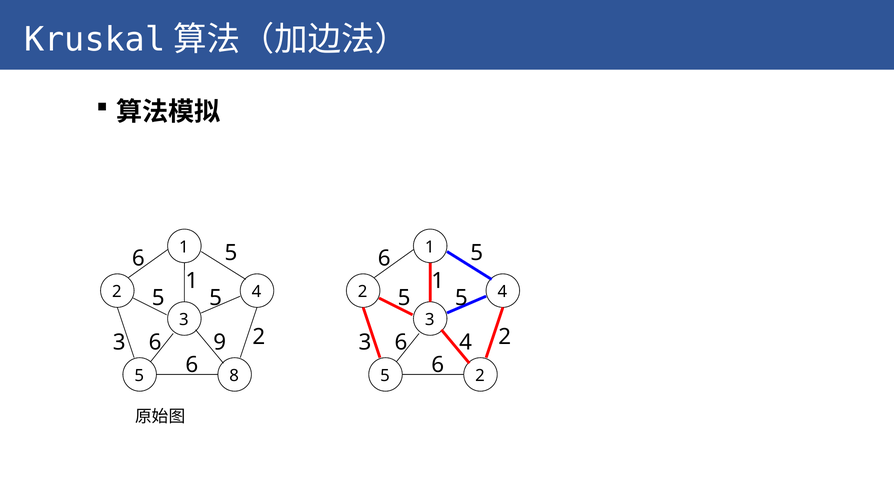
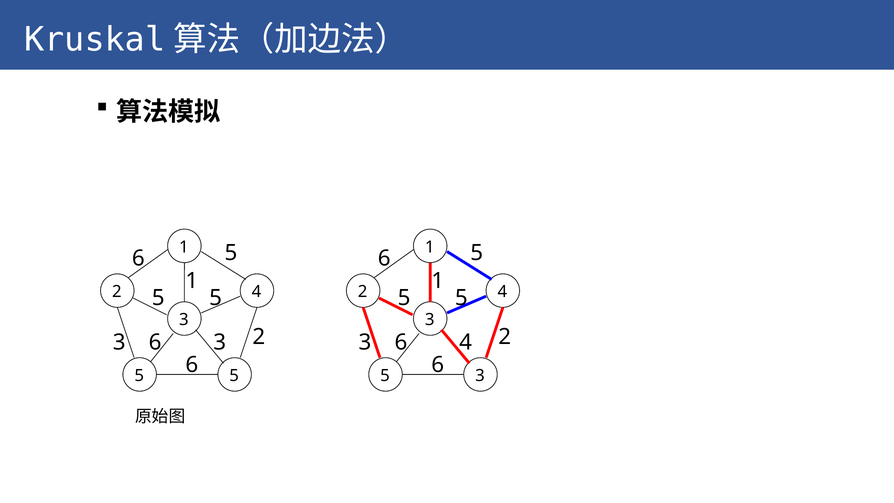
3 9: 9 -> 3 (220, 342)
5 8: 8 -> 5 (234, 375)
2: 2 -> 3 (480, 375)
